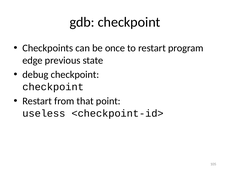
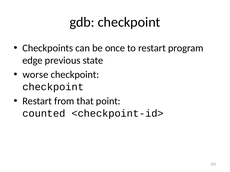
debug: debug -> worse (35, 75)
useless: useless -> counted (44, 114)
